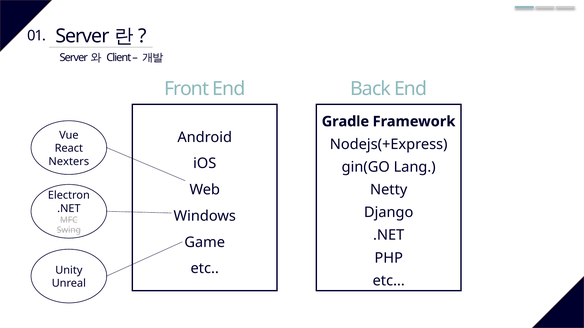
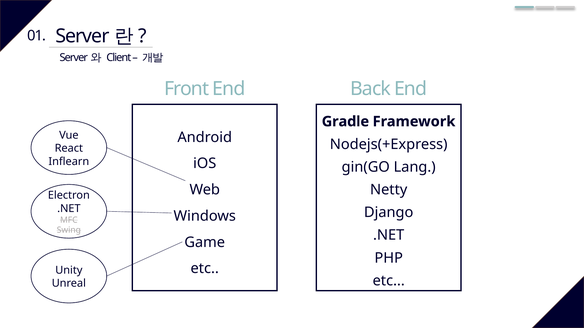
Nexters: Nexters -> Inflearn (69, 162)
